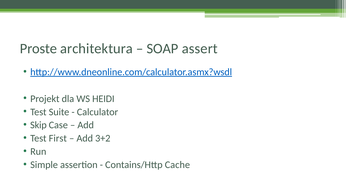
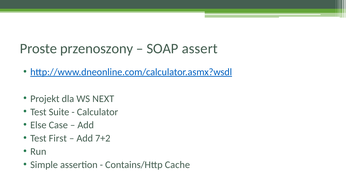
architektura: architektura -> przenoszony (97, 49)
HEIDI: HEIDI -> NEXT (103, 99)
Skip: Skip -> Else (38, 125)
3+2: 3+2 -> 7+2 (103, 138)
